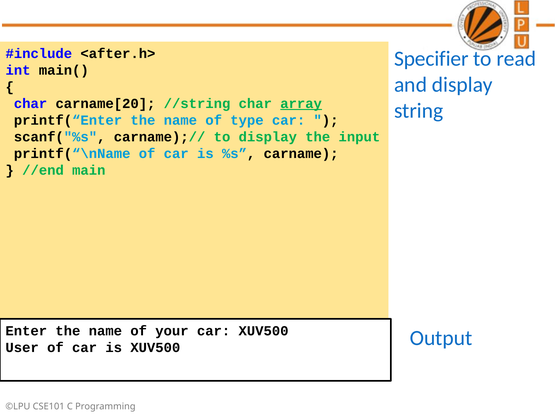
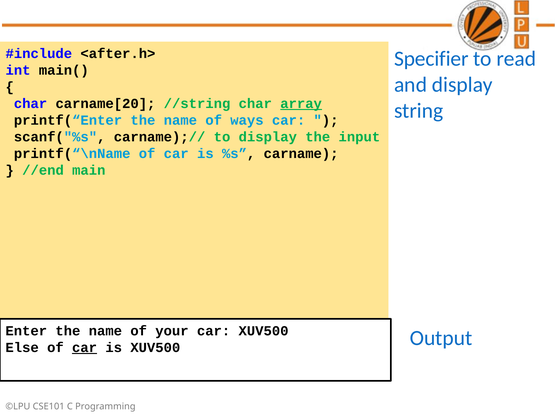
type: type -> ways (247, 120)
User: User -> Else (22, 348)
car underline: none -> present (85, 348)
